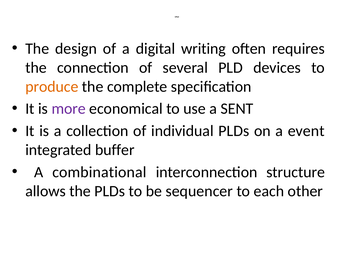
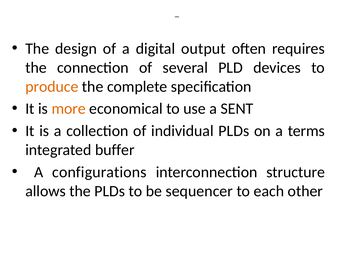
writing: writing -> output (203, 49)
more colour: purple -> orange (69, 109)
event: event -> terms (306, 131)
combinational: combinational -> configurations (99, 172)
